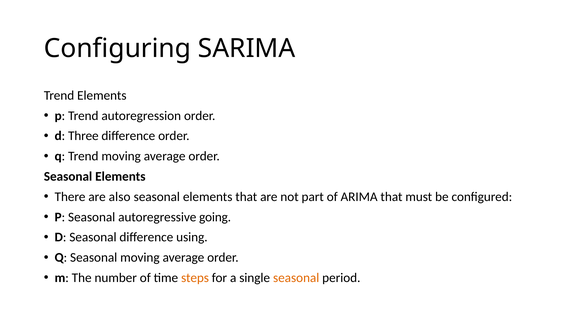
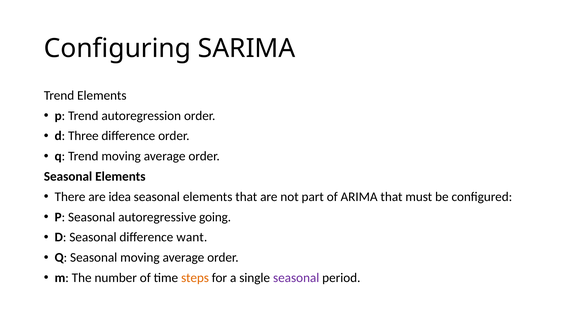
also: also -> idea (120, 196)
using: using -> want (192, 237)
seasonal colour: orange -> purple (296, 277)
